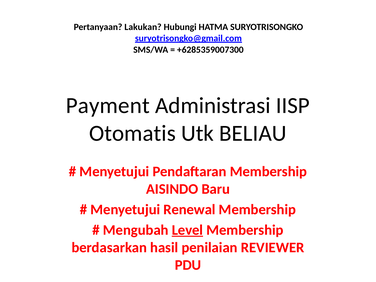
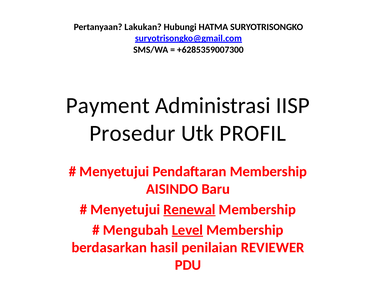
Otomatis: Otomatis -> Prosedur (132, 133)
BELIAU: BELIAU -> PROFIL (253, 133)
Renewal underline: none -> present (189, 210)
